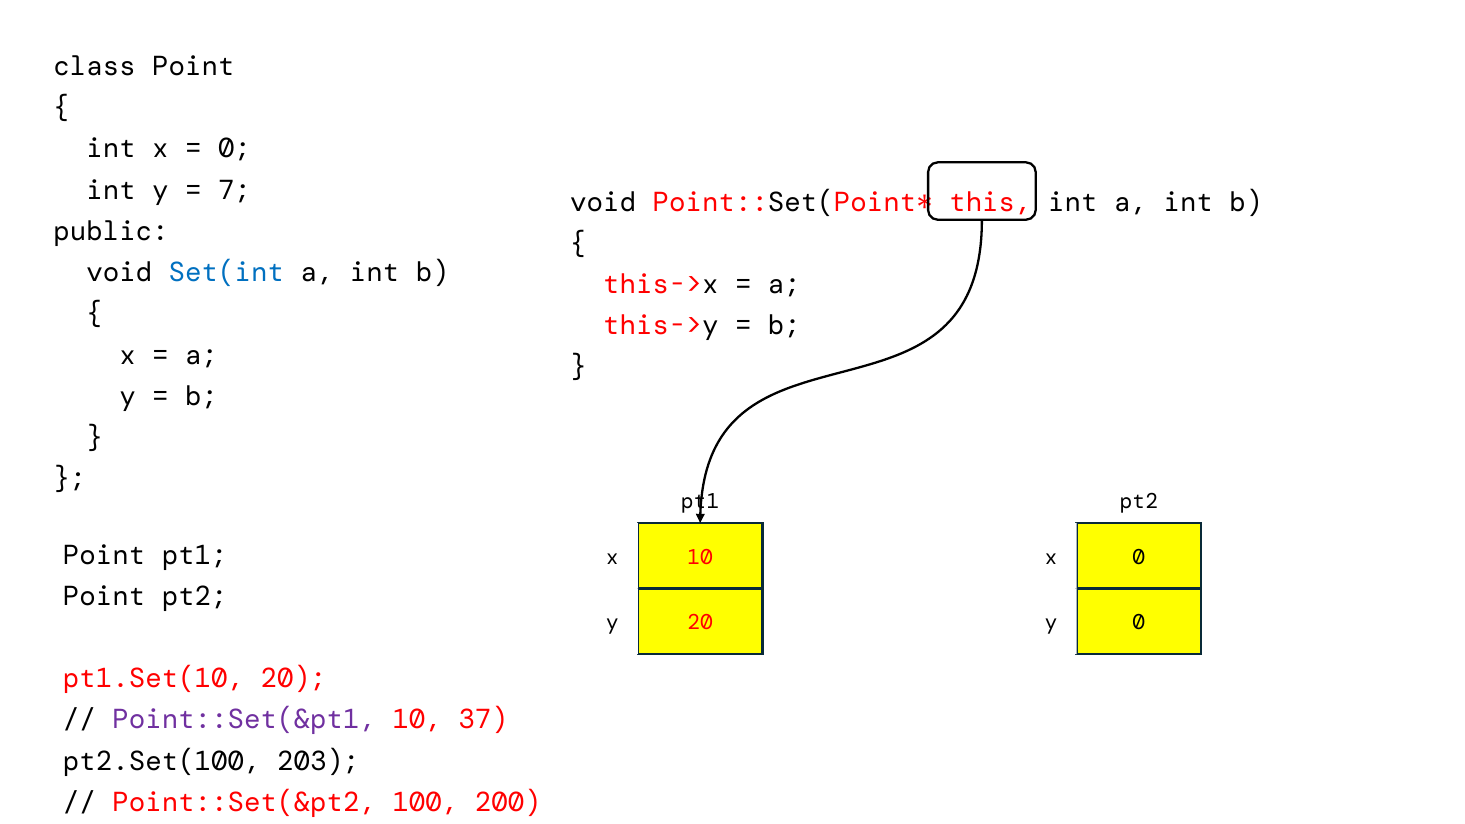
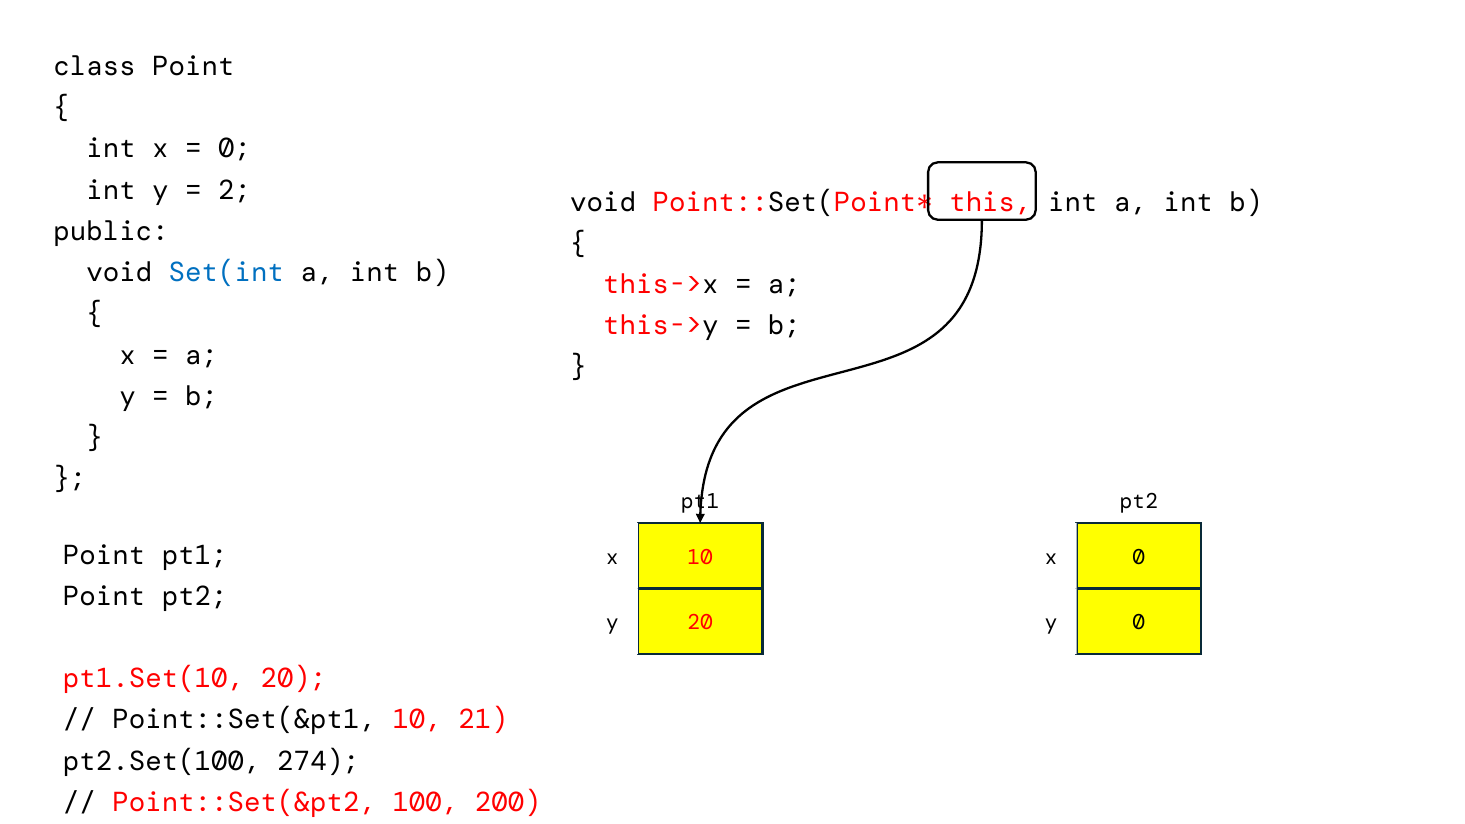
7: 7 -> 2 (235, 190)
Point::Set(&pt1 colour: purple -> black (244, 720)
37: 37 -> 21 (483, 720)
203: 203 -> 274 (318, 761)
